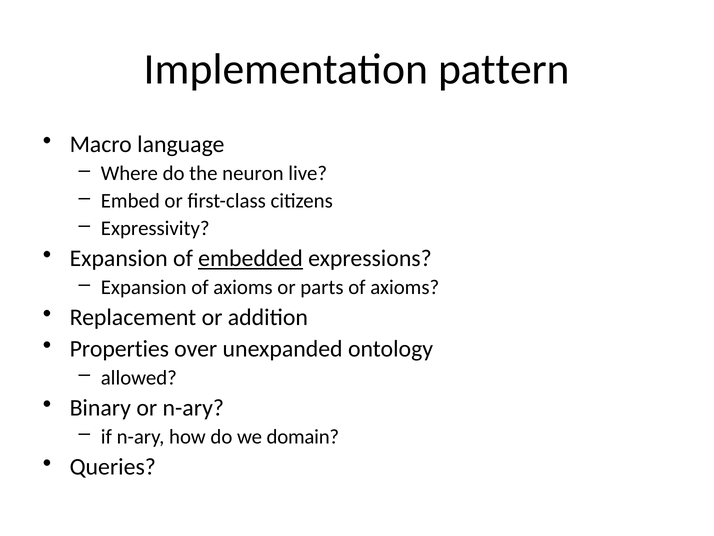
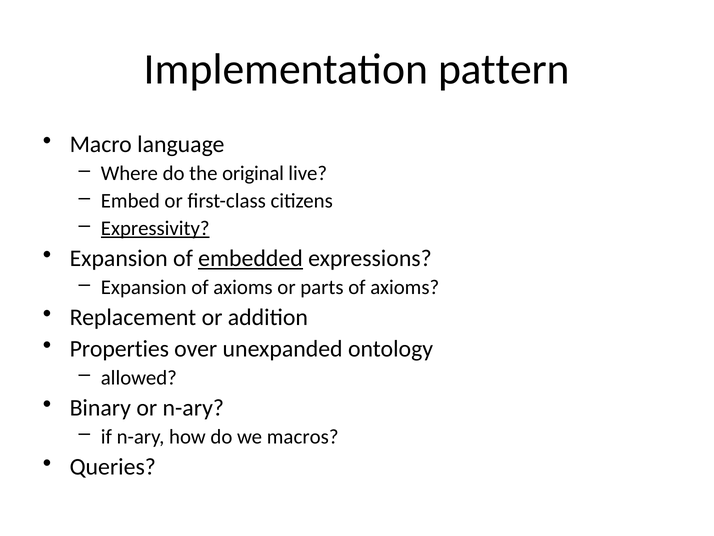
neuron: neuron -> original (253, 173)
Expressivity underline: none -> present (155, 228)
domain: domain -> macros (303, 436)
